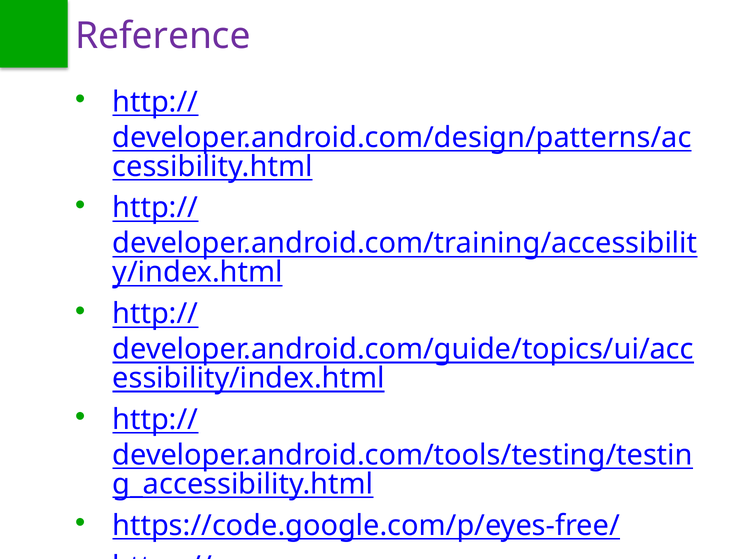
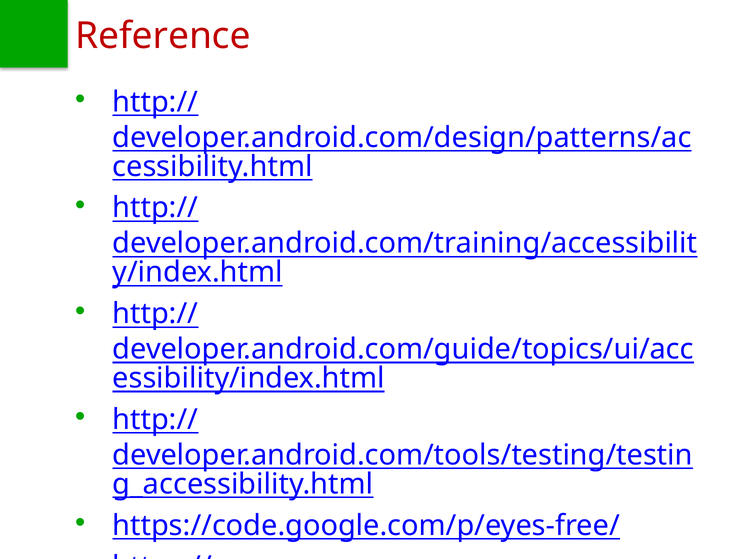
Reference colour: purple -> red (163, 36)
